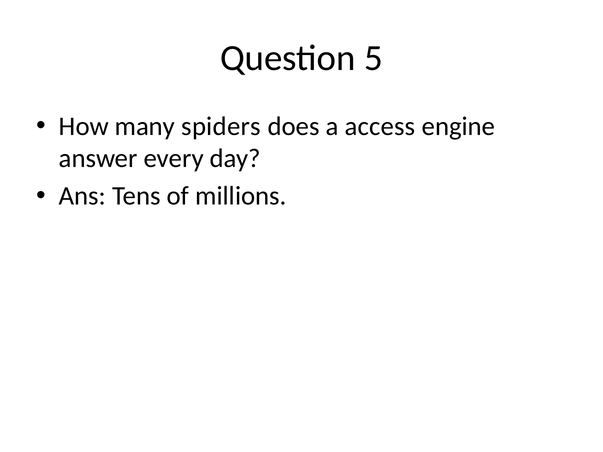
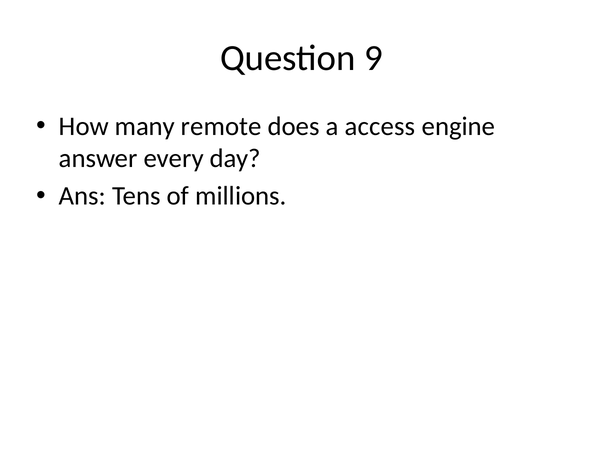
5: 5 -> 9 (373, 58)
spiders: spiders -> remote (221, 126)
